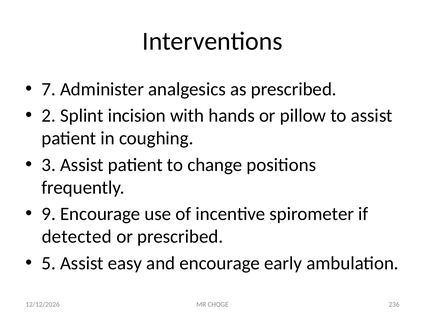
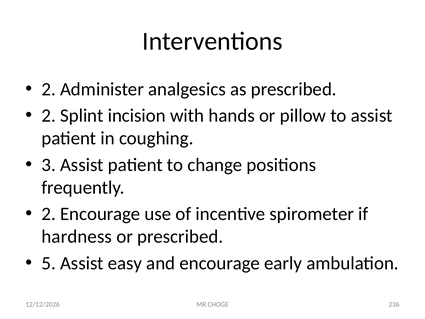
7: 7 -> 2 (49, 89)
9: 9 -> 2 (49, 214)
detected: detected -> hardness (77, 237)
